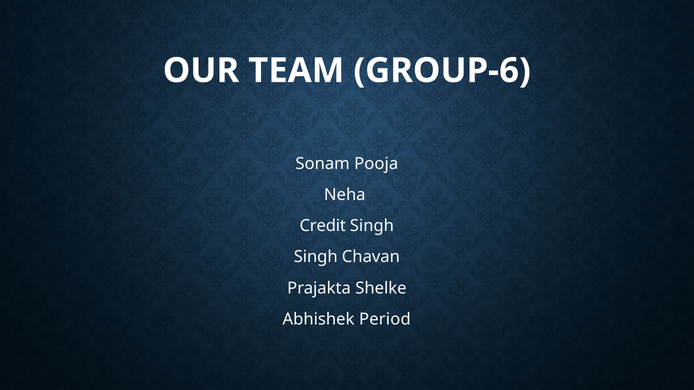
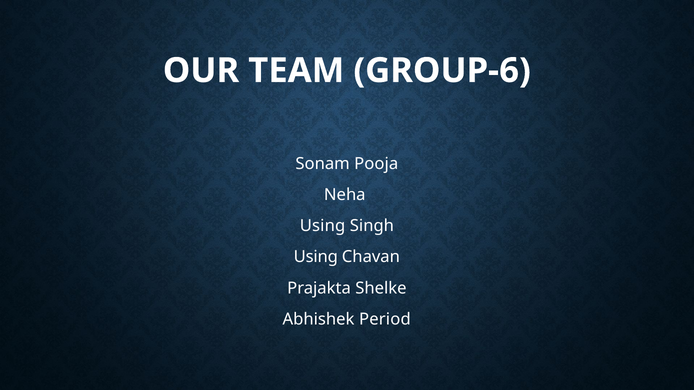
Credit: Credit -> Using (323, 226)
Singh: Singh -> Using (316, 257)
